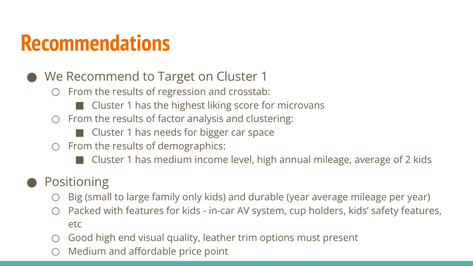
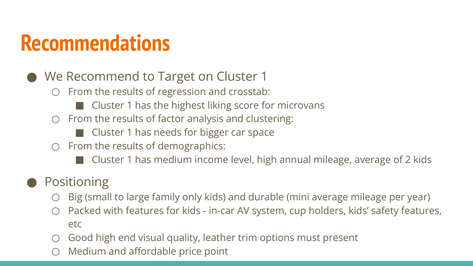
durable year: year -> mini (298, 197)
